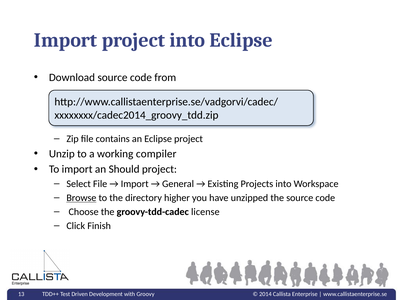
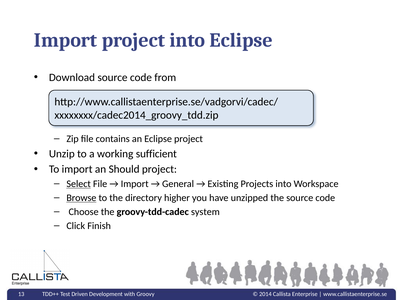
compiler: compiler -> sufficient (156, 154)
Select underline: none -> present (79, 184)
license: license -> system (205, 212)
